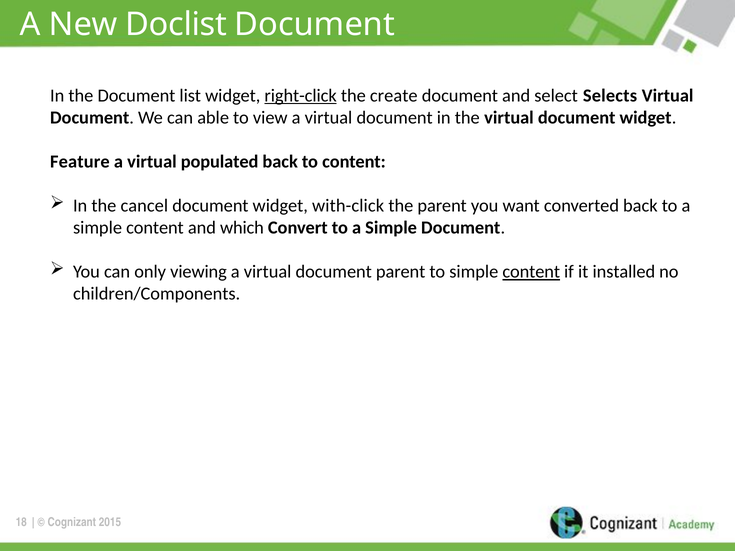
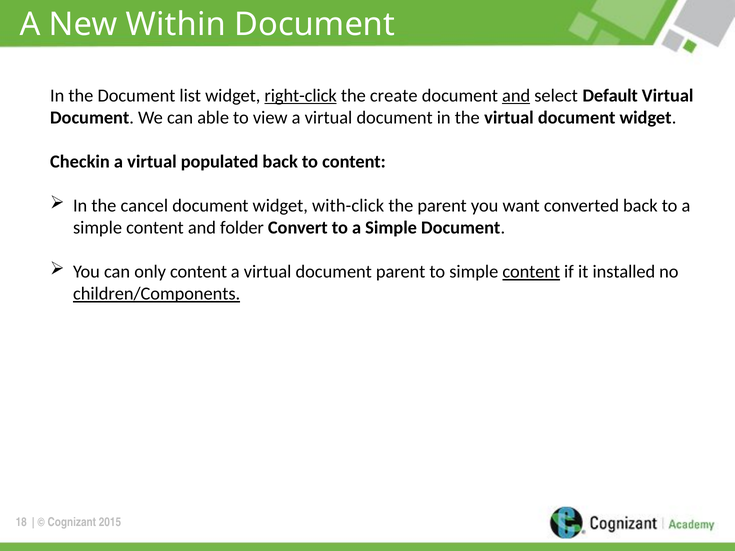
Doclist: Doclist -> Within (176, 25)
and underline: none -> present (516, 96)
Selects: Selects -> Default (610, 96)
Feature: Feature -> Checkin (80, 162)
which: which -> folder (242, 228)
only viewing: viewing -> content (199, 272)
children/Components underline: none -> present (157, 294)
